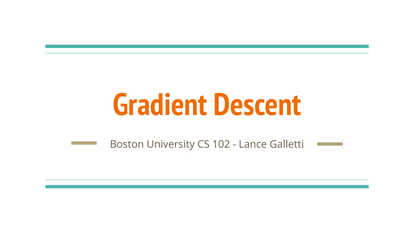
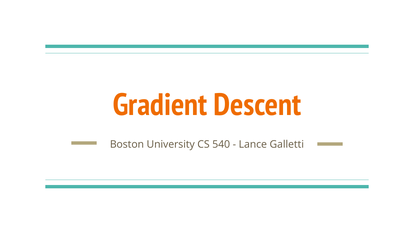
102: 102 -> 540 (221, 144)
